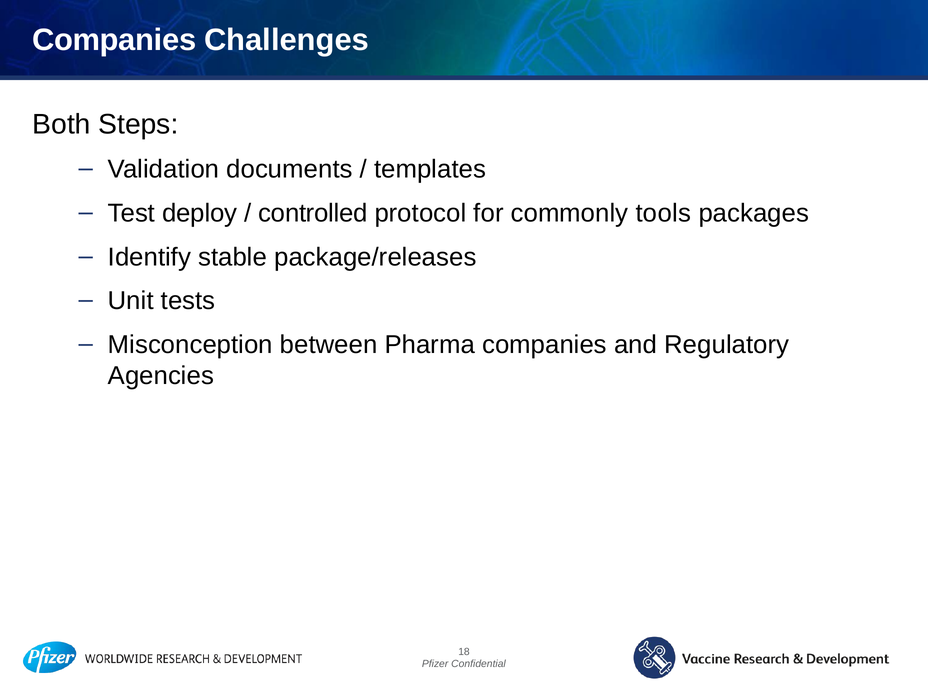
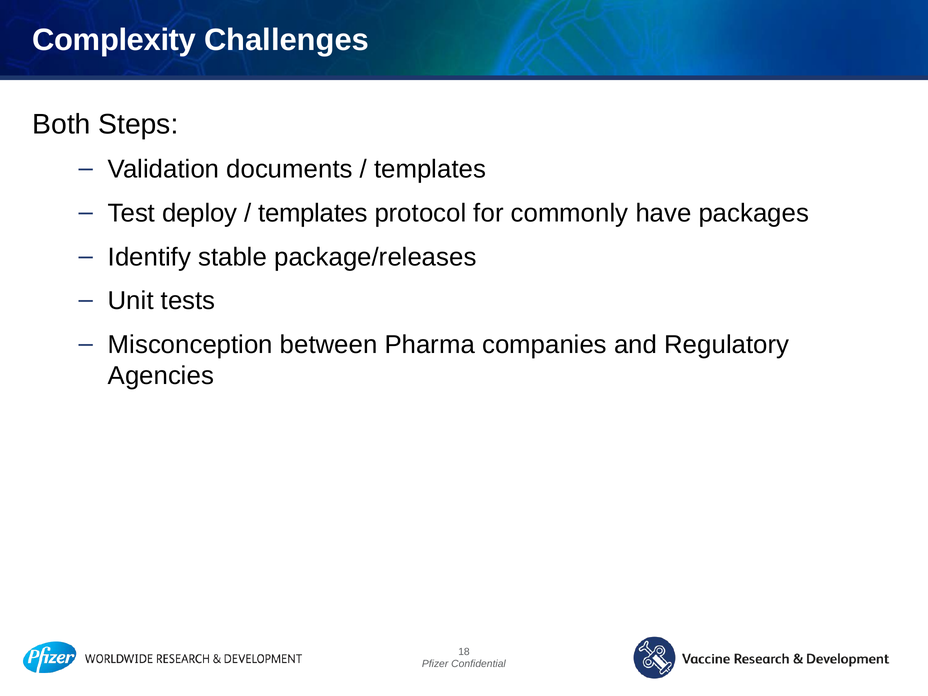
Companies: Companies -> Complexity (114, 40)
controlled: controlled -> templates (313, 213)
tools: tools -> have (663, 213)
